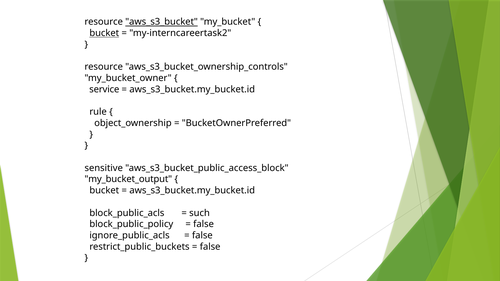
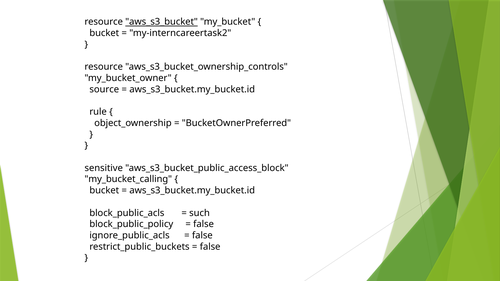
bucket underline: present -> none (104, 33)
service: service -> source (104, 89)
my_bucket_output: my_bucket_output -> my_bucket_calling (128, 179)
